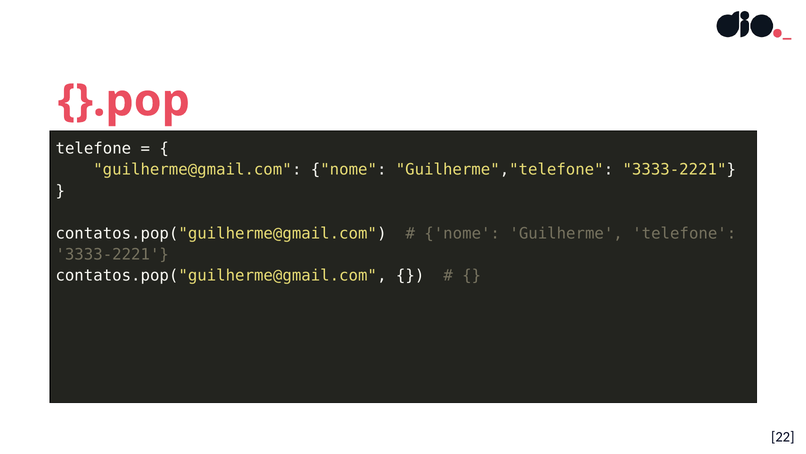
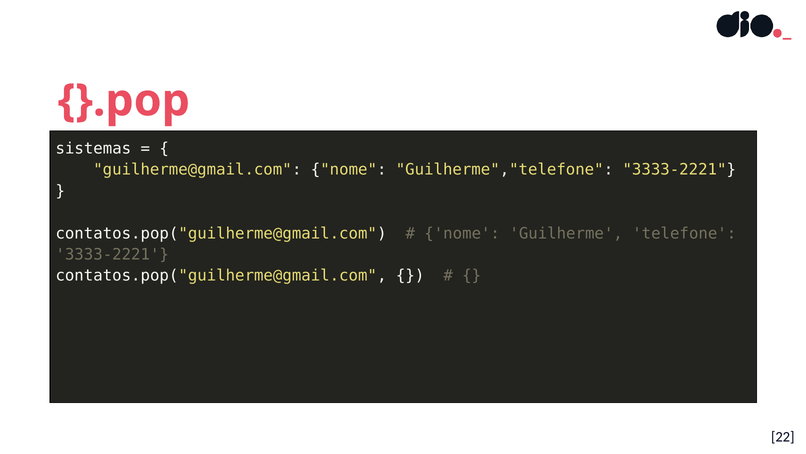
telefone: telefone -> sistemas (93, 148)
